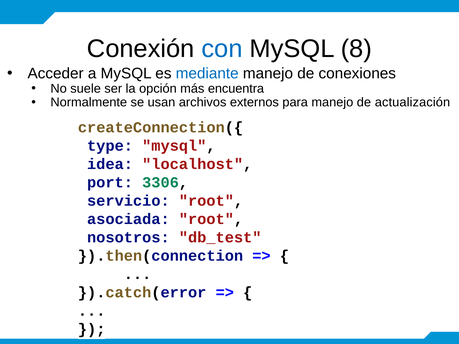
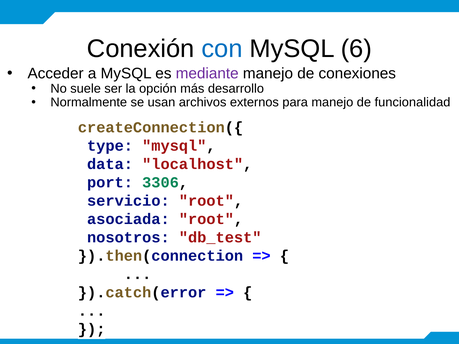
8: 8 -> 6 (356, 49)
mediante colour: blue -> purple (207, 74)
encuentra: encuentra -> desarrollo (236, 89)
actualización: actualización -> funcionalidad (413, 102)
idea: idea -> data (110, 164)
